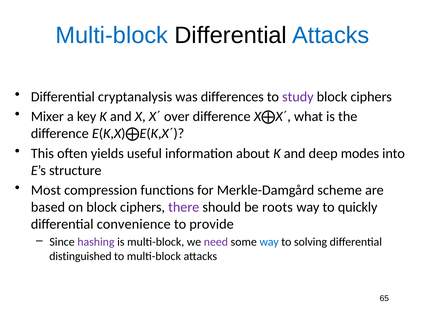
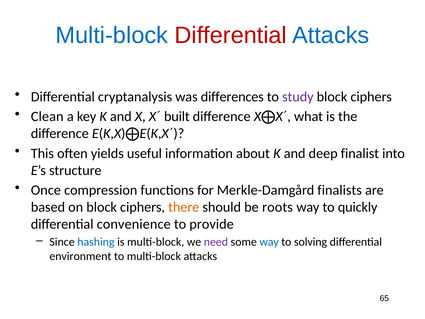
Differential colour: black -> red (231, 35)
Mixer: Mixer -> Clean (47, 116)
over: over -> built (177, 116)
modes: modes -> finalist (360, 153)
Most: Most -> Once (46, 190)
scheme: scheme -> finalists (340, 190)
there colour: purple -> orange (184, 207)
hashing colour: purple -> blue (96, 242)
distinguished: distinguished -> environment (80, 256)
